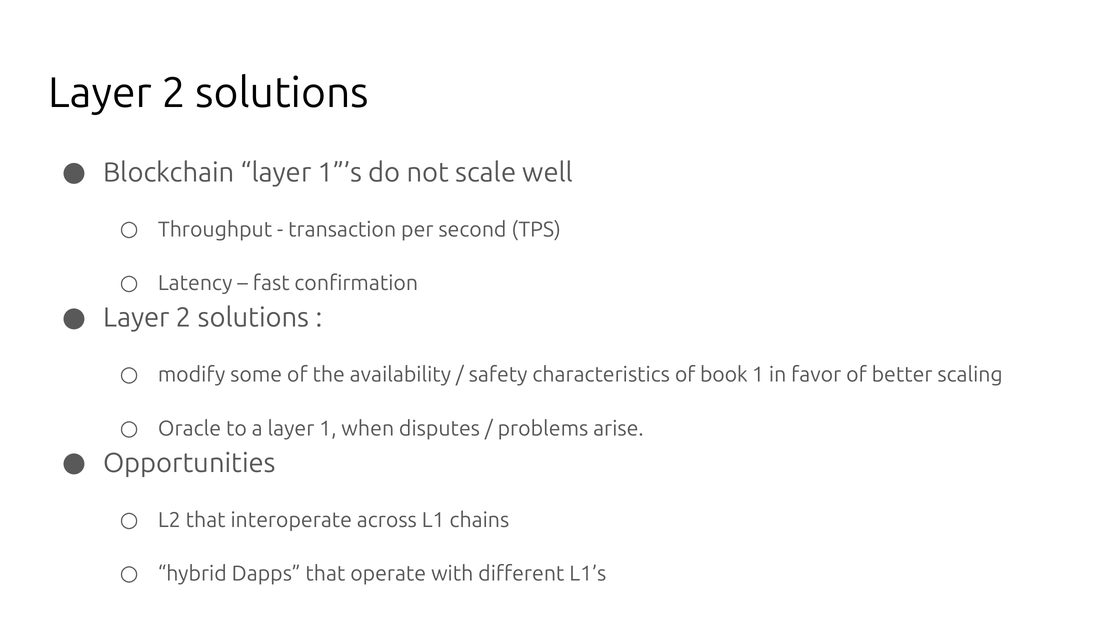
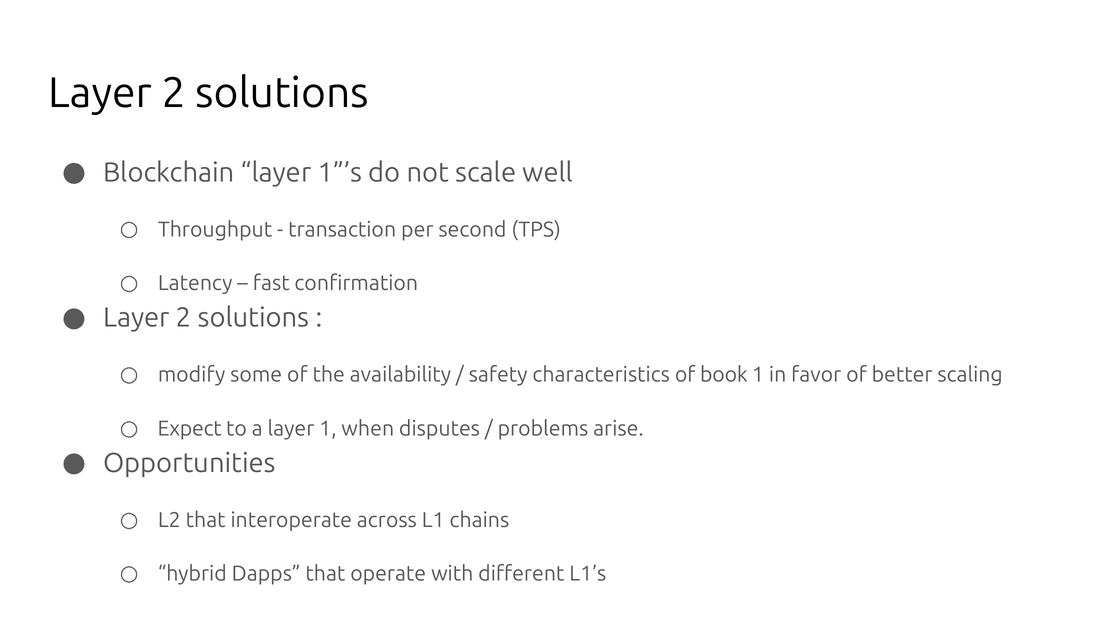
Oracle: Oracle -> Expect (190, 428)
